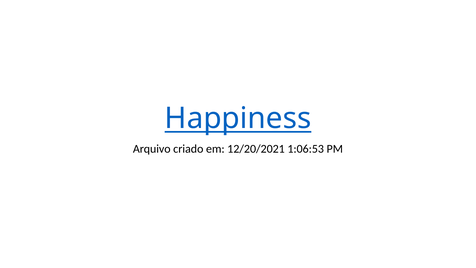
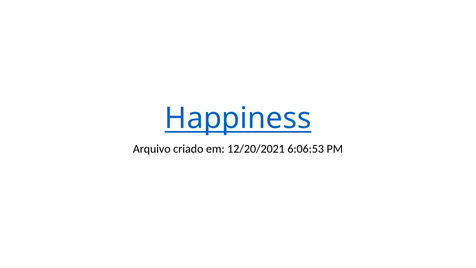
1:06:53: 1:06:53 -> 6:06:53 (306, 149)
